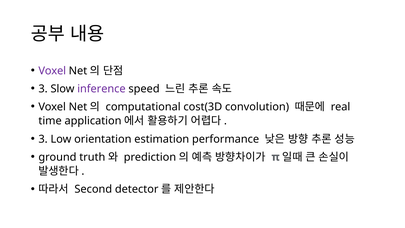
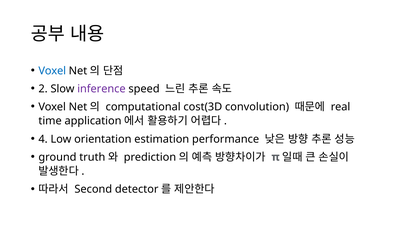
Voxel colour: purple -> blue (52, 71)
3: 3 -> 2 (43, 89)
3: 3 -> 4 (43, 139)
